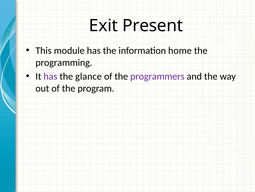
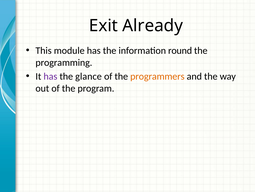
Present: Present -> Already (153, 26)
home: home -> round (180, 50)
programmers colour: purple -> orange (157, 76)
